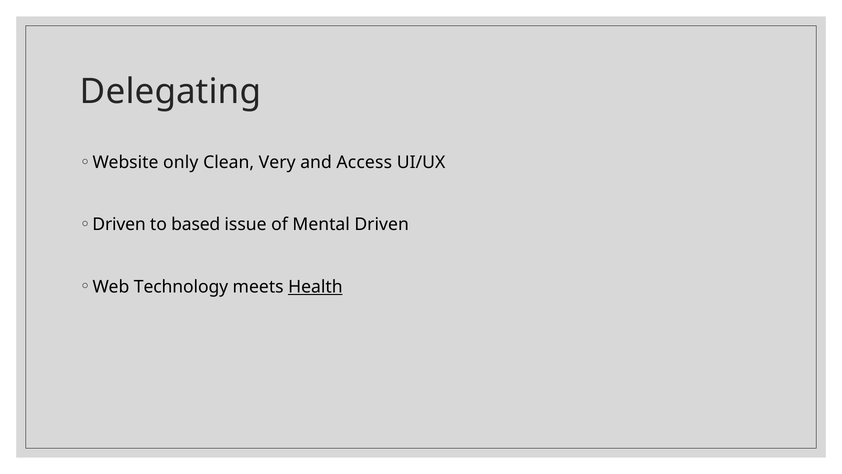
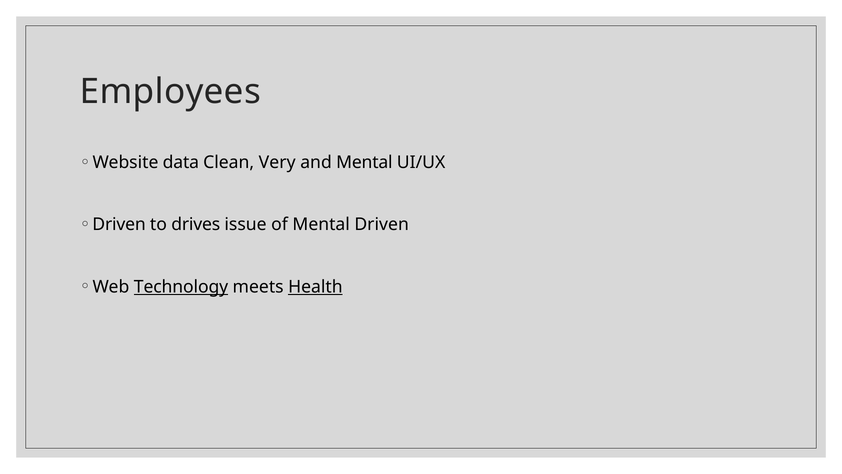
Delegating: Delegating -> Employees (170, 92)
only: only -> data (181, 162)
and Access: Access -> Mental (364, 162)
based: based -> drives (196, 224)
Technology underline: none -> present (181, 287)
